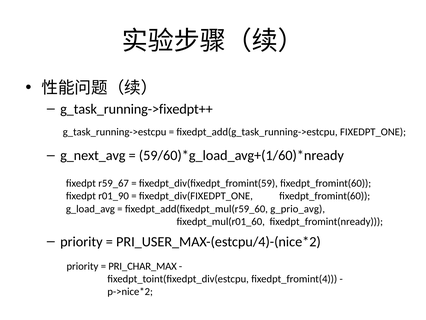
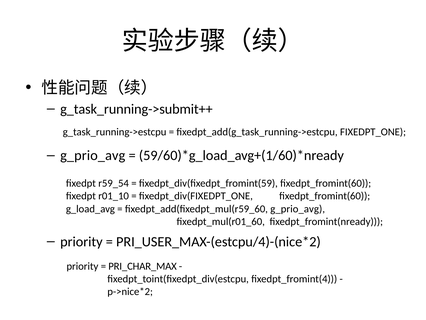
g_task_running->fixedpt++: g_task_running->fixedpt++ -> g_task_running->submit++ (136, 109)
g_next_avg: g_next_avg -> g_prio_avg (93, 155)
r59_67: r59_67 -> r59_54 (114, 183)
r01_90: r01_90 -> r01_10 (114, 196)
